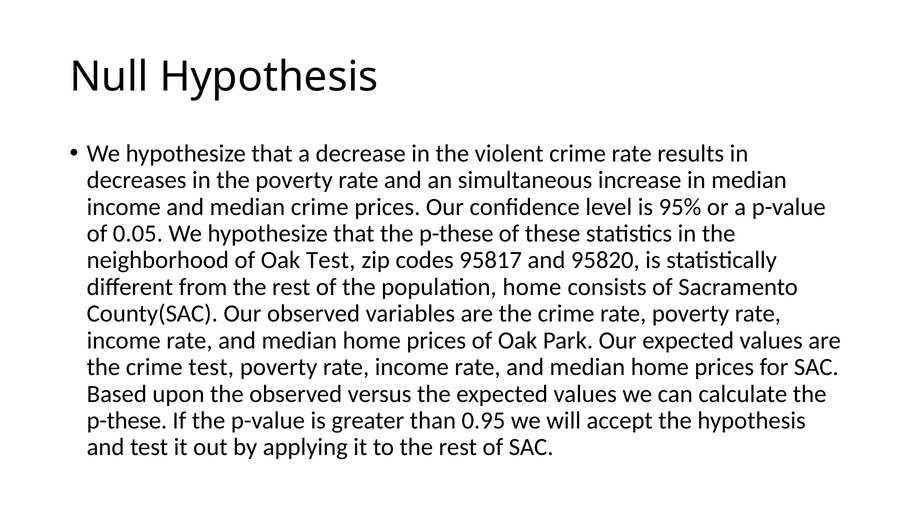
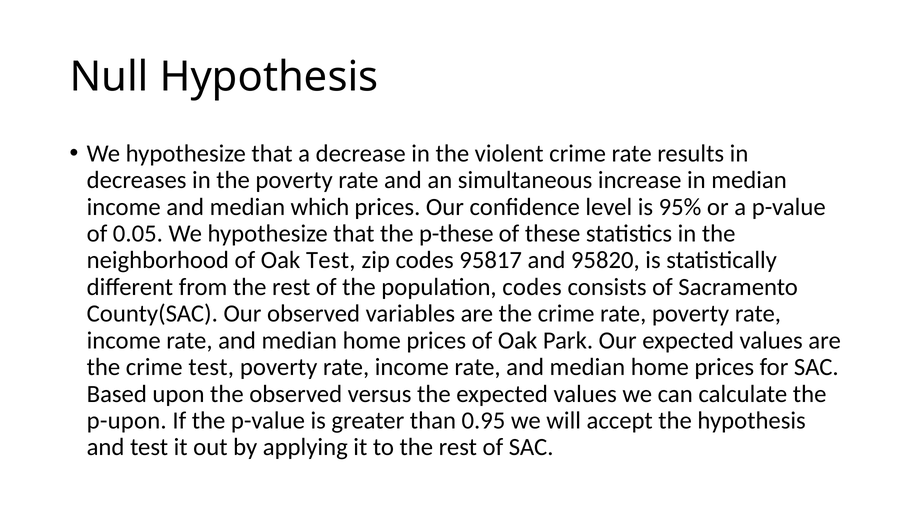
median crime: crime -> which (320, 207)
population home: home -> codes (532, 287)
p-these: p-these -> p-upon (127, 420)
